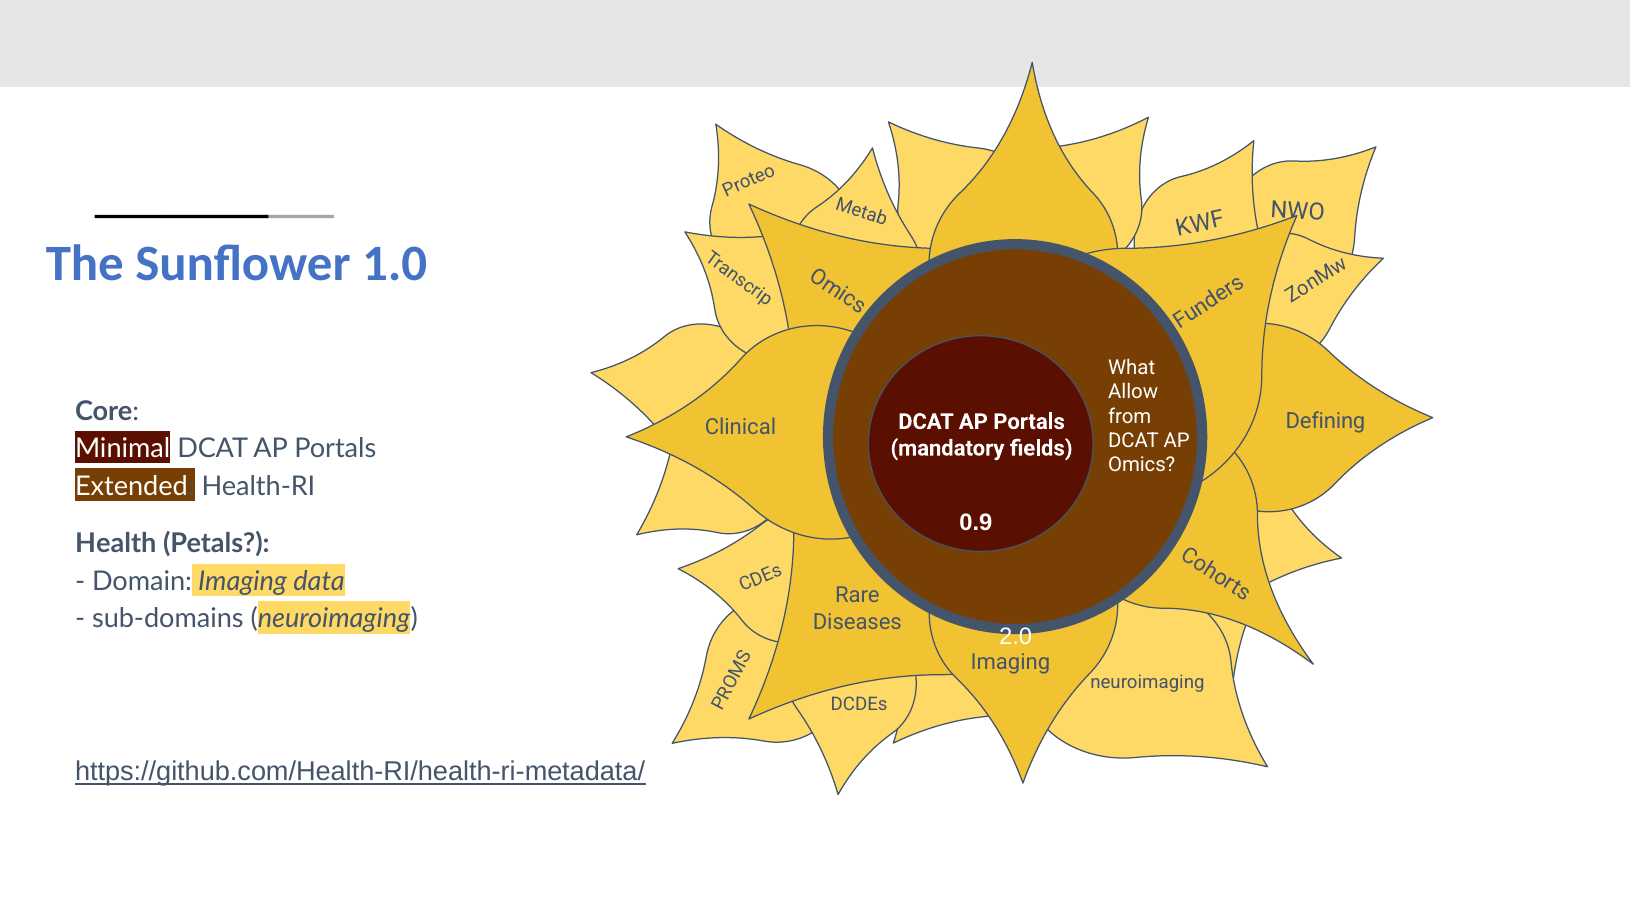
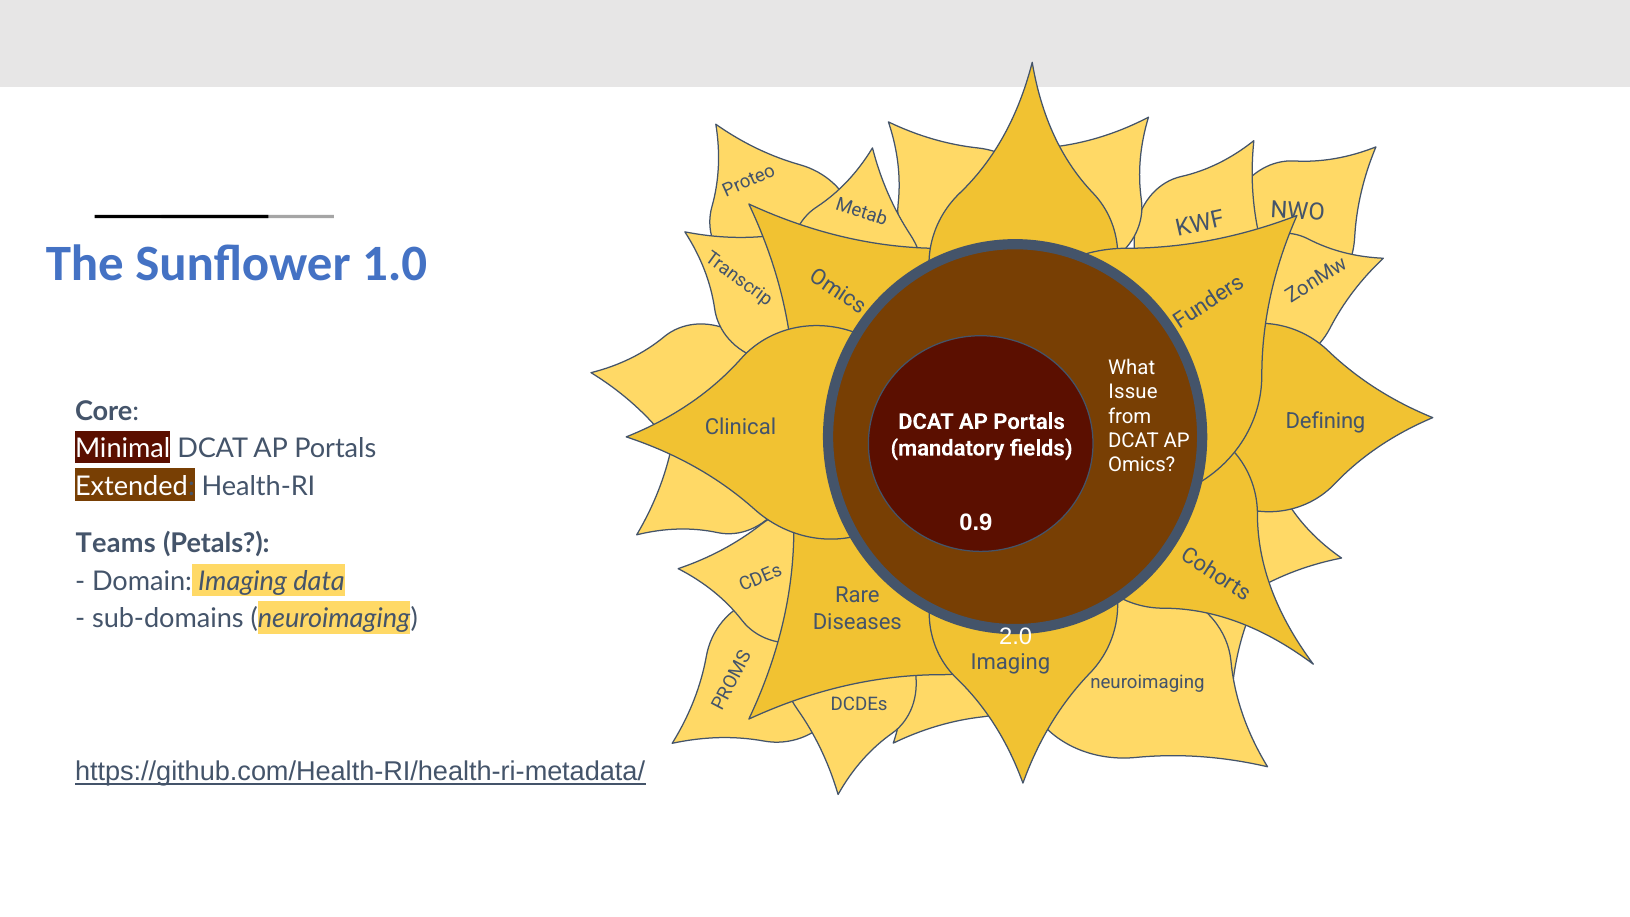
Allow: Allow -> Issue (1133, 392)
Health: Health -> Teams (116, 544)
